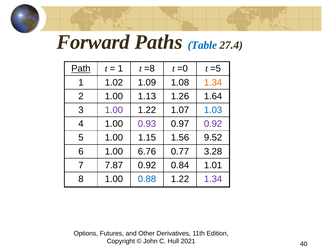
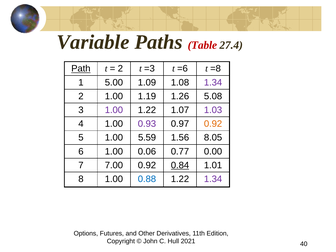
Forward: Forward -> Variable (93, 42)
Table colour: blue -> red (202, 45)
1: 1 -> 2 (120, 69)
=8: =8 -> =3 (149, 69)
=0: =0 -> =6 (182, 69)
=5: =5 -> =8 (216, 69)
1.02: 1.02 -> 5.00 (114, 82)
1.34 colour: orange -> purple (213, 82)
1.13: 1.13 -> 1.19 (147, 96)
1.64: 1.64 -> 5.08 (213, 96)
1.03 colour: blue -> purple (213, 110)
0.92 colour: purple -> orange (213, 124)
1.15: 1.15 -> 5.59 (147, 138)
9.52: 9.52 -> 8.05 (213, 138)
6.76: 6.76 -> 0.06 (147, 152)
3.28: 3.28 -> 0.00 (213, 152)
7.87: 7.87 -> 7.00 (114, 165)
0.84 underline: none -> present (180, 165)
